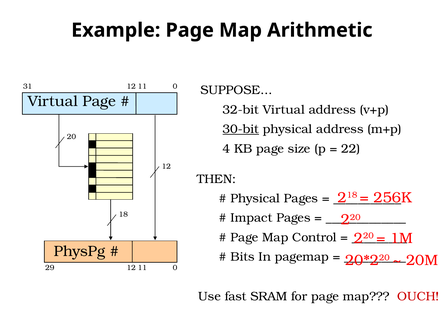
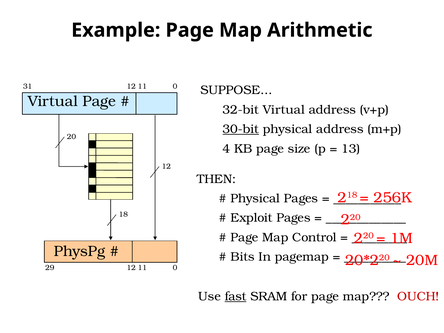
22: 22 -> 13 (351, 149)
Impact: Impact -> Exploit (252, 218)
fast underline: none -> present (236, 296)
